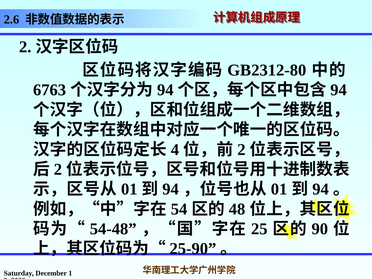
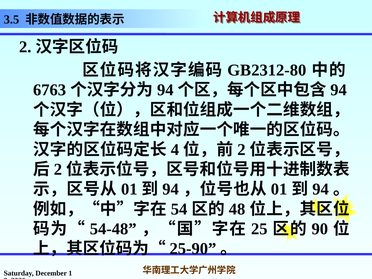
2.6: 2.6 -> 3.5 (11, 19)
